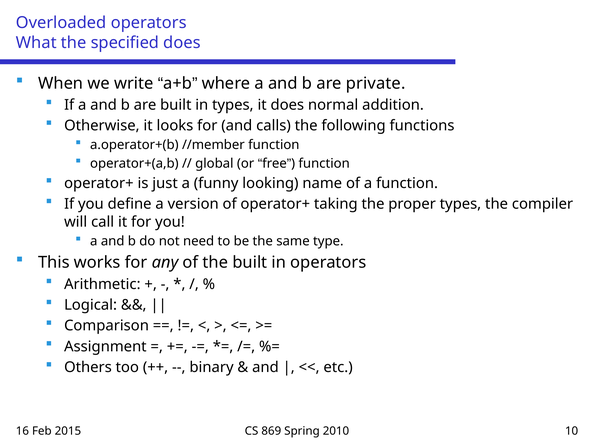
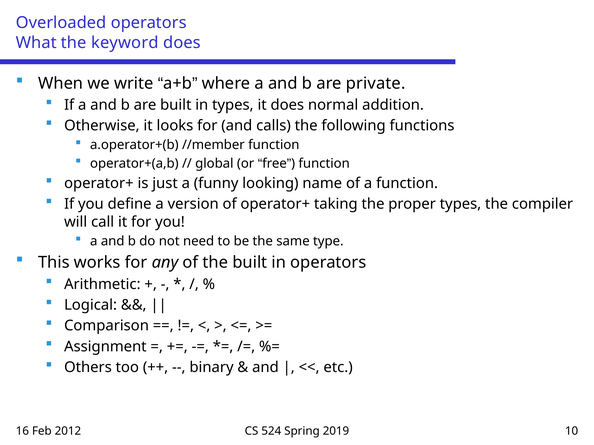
specified: specified -> keyword (125, 43)
2015: 2015 -> 2012 (68, 431)
869: 869 -> 524 (271, 431)
2010: 2010 -> 2019 (336, 431)
